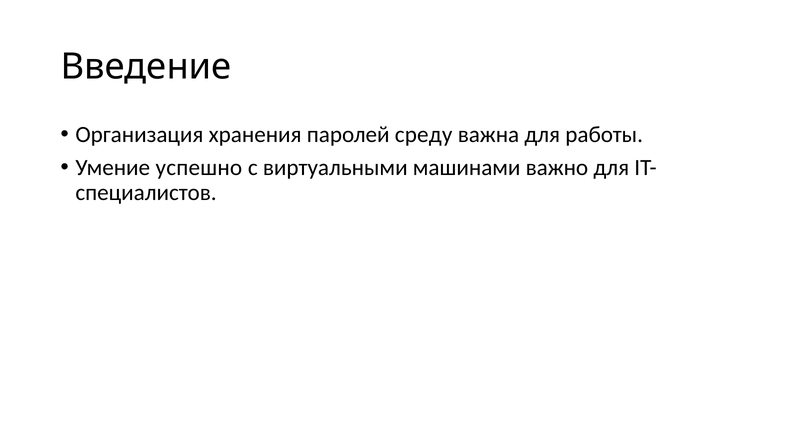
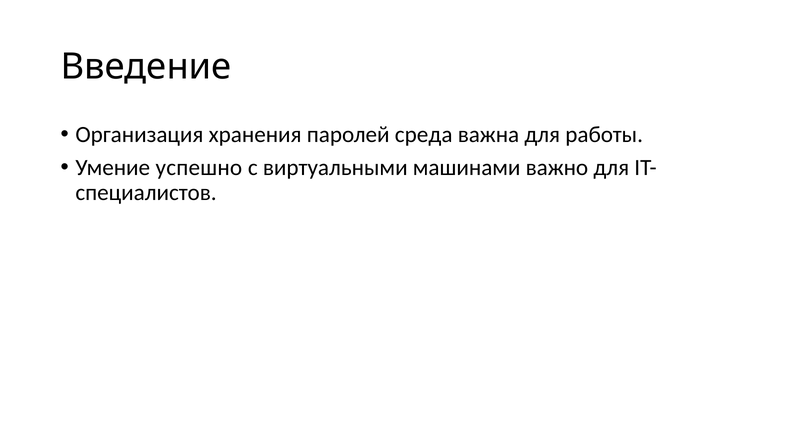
среду: среду -> среда (424, 134)
